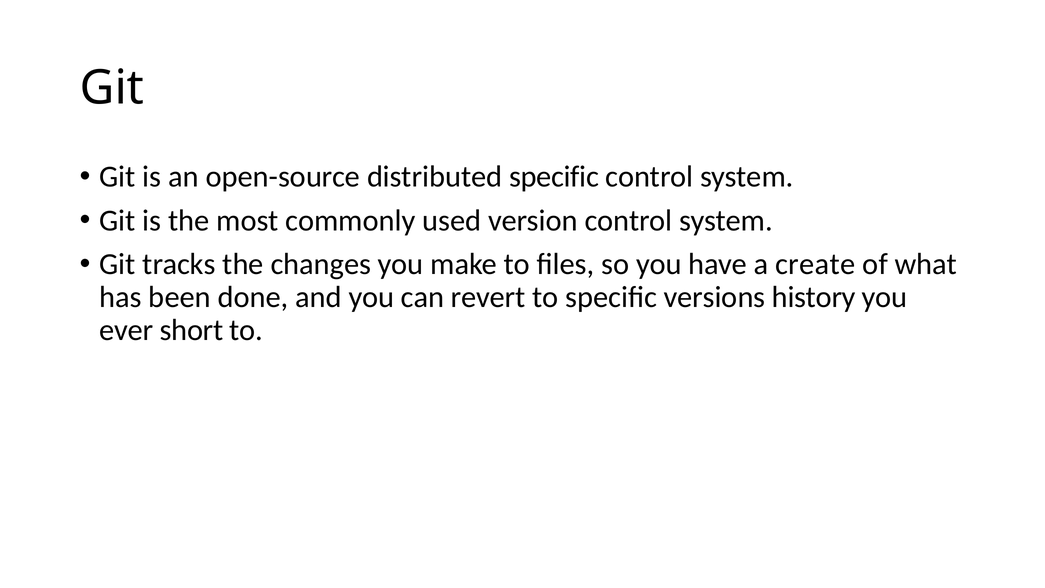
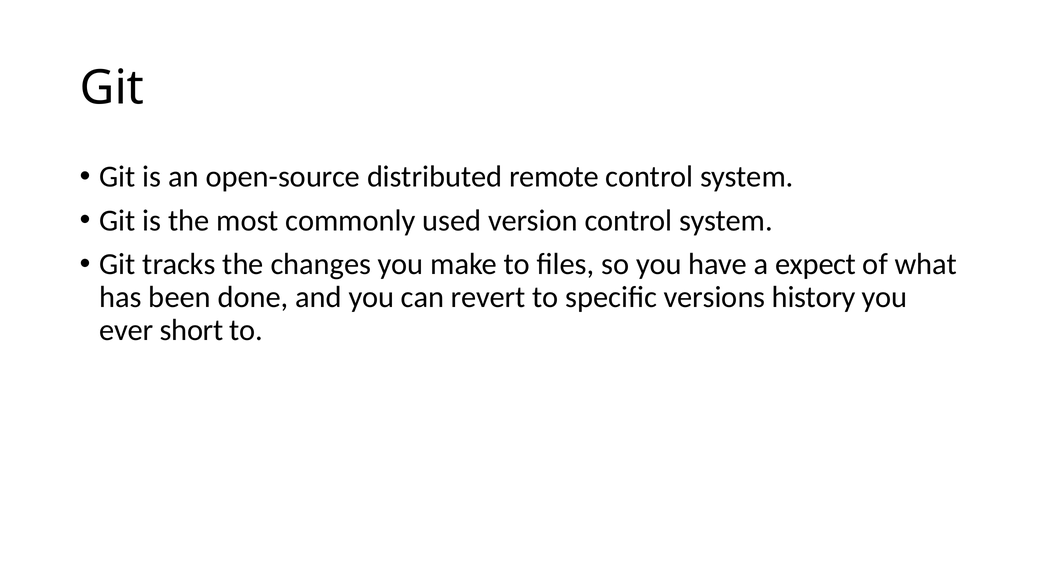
distributed specific: specific -> remote (554, 177)
create: create -> expect (816, 264)
